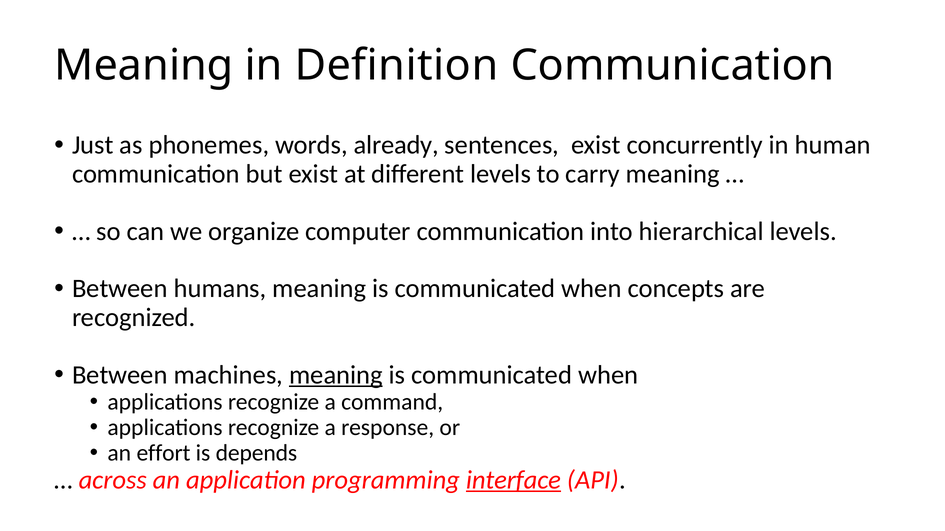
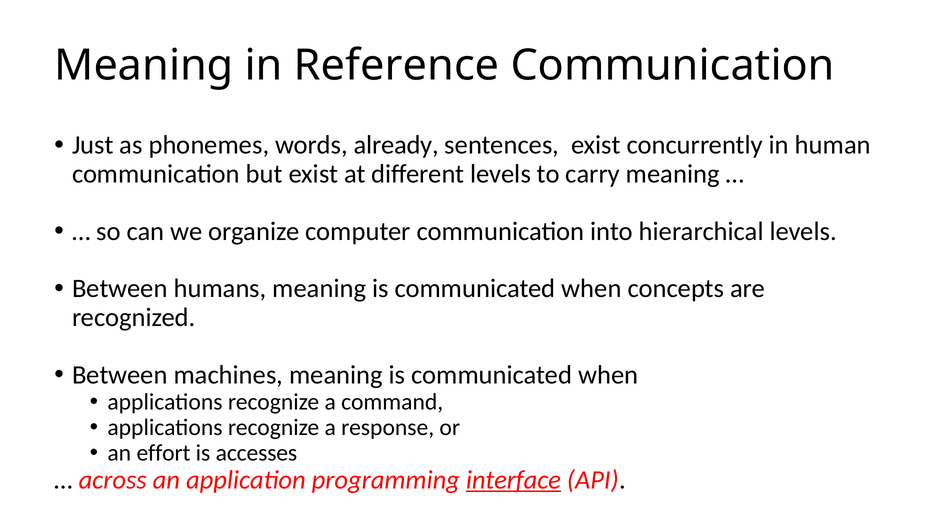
Definition: Definition -> Reference (397, 65)
meaning underline: present -> none (336, 375)
depends: depends -> accesses (256, 453)
